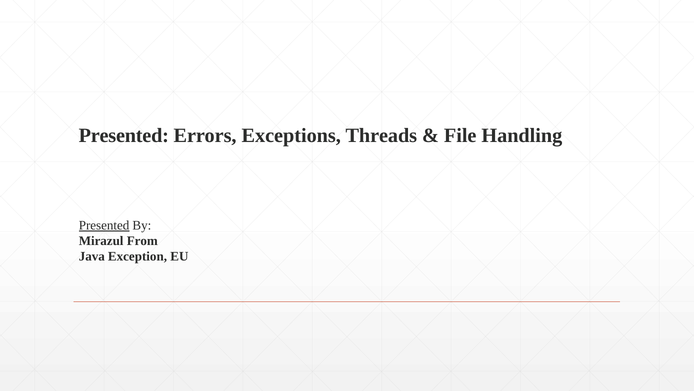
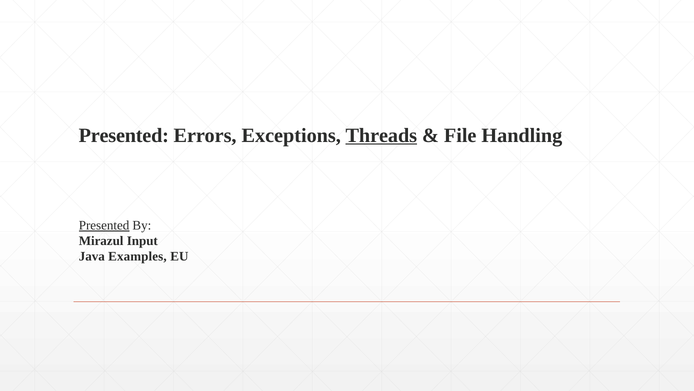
Threads underline: none -> present (381, 135)
From: From -> Input (142, 241)
Exception: Exception -> Examples (137, 256)
